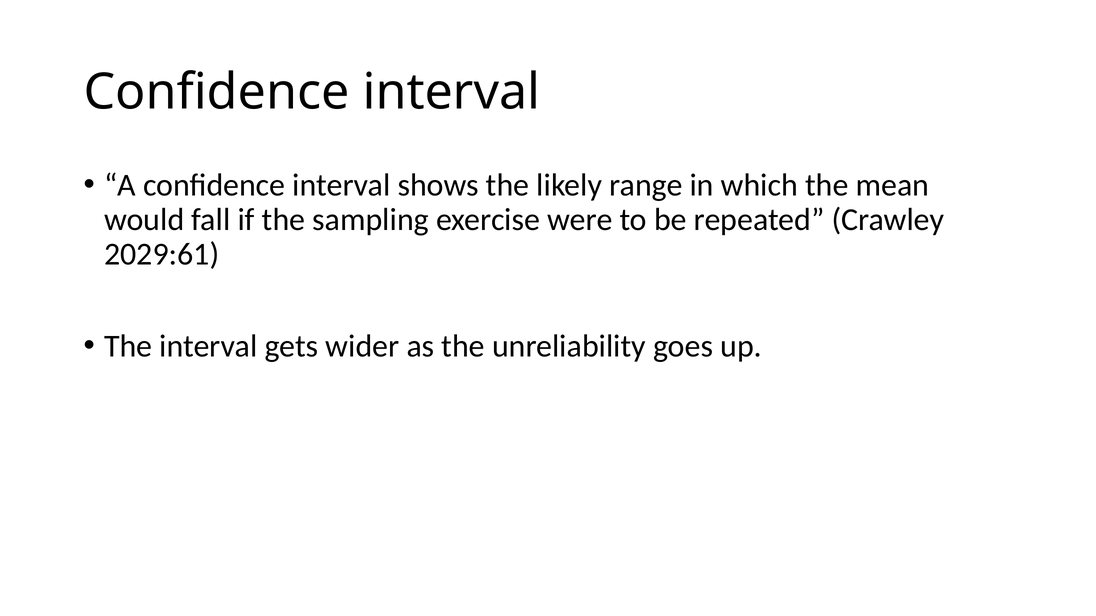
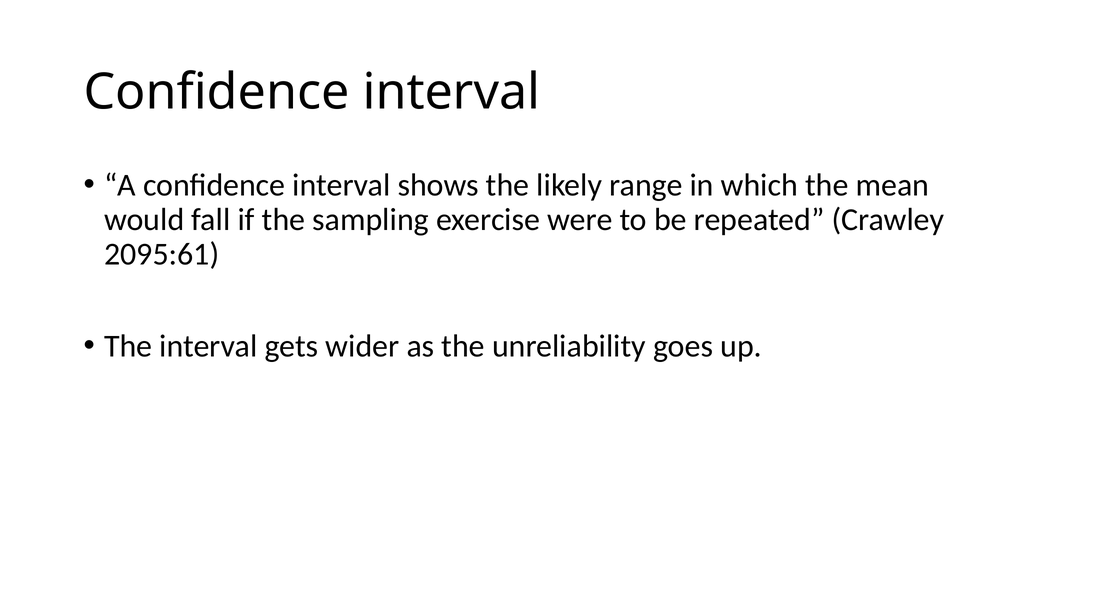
2029:61: 2029:61 -> 2095:61 (162, 254)
